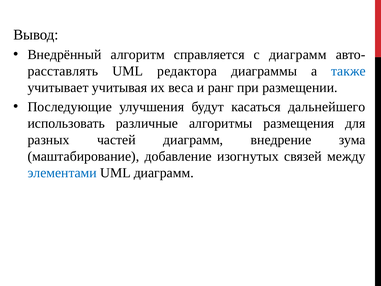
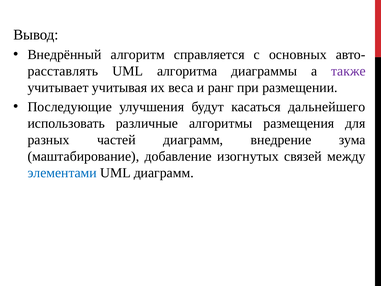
с диаграмм: диаграмм -> основных (298, 54)
редактора: редактора -> алгоритма (187, 71)
также colour: blue -> purple (348, 71)
